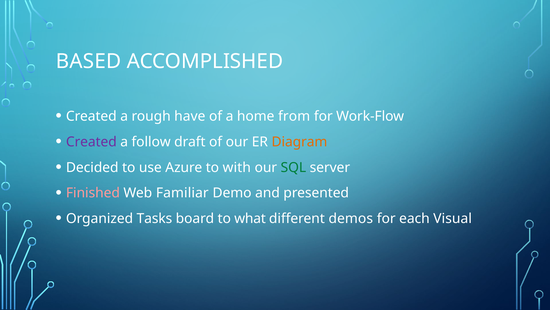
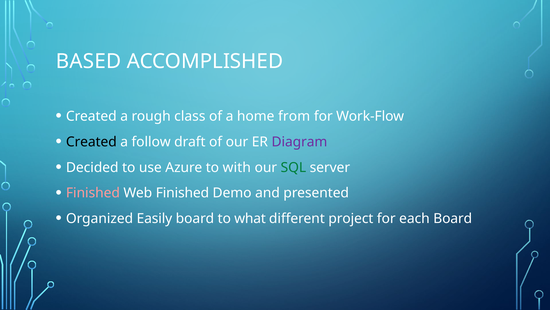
have: have -> class (190, 116)
Created colour: purple -> black (91, 142)
Diagram colour: orange -> purple (299, 142)
Web Familiar: Familiar -> Finished (182, 193)
Tasks: Tasks -> Easily (154, 218)
demos: demos -> project (351, 218)
each Visual: Visual -> Board (453, 218)
